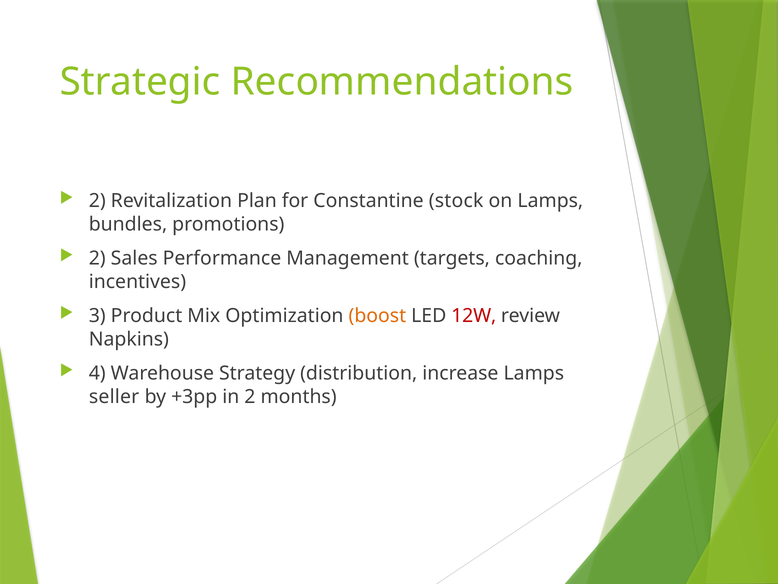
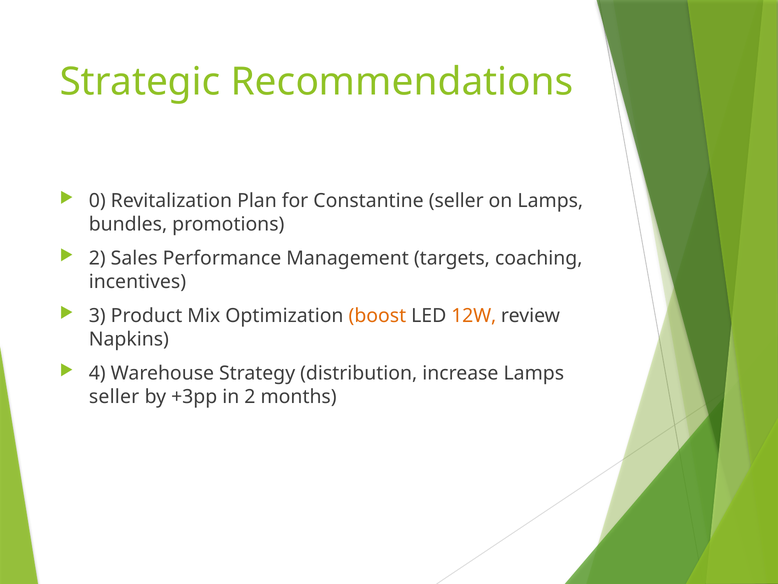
2: 2 -> 0 (97, 201)
Constantine stock: stock -> seller (456, 201)
12W colour: red -> orange (474, 316)
